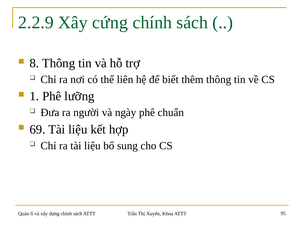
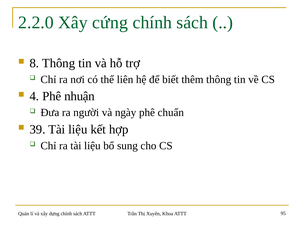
2.2.9: 2.2.9 -> 2.2.0 (36, 23)
1: 1 -> 4 (34, 96)
lưỡng: lưỡng -> nhuận (80, 96)
69: 69 -> 39 (38, 129)
